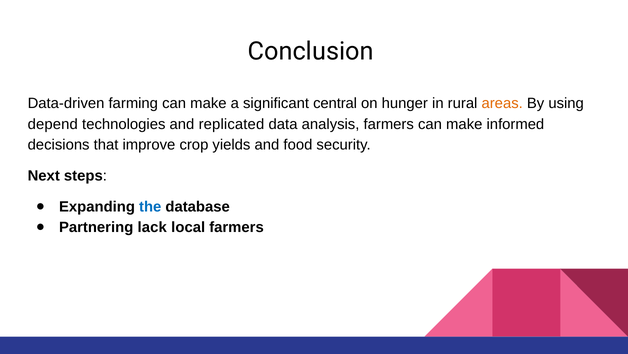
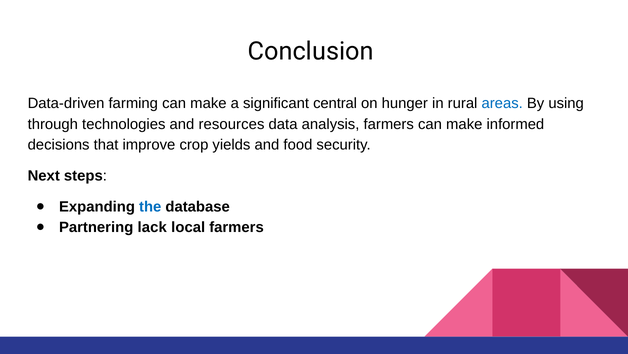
areas colour: orange -> blue (502, 103)
depend: depend -> through (53, 124)
replicated: replicated -> resources (231, 124)
